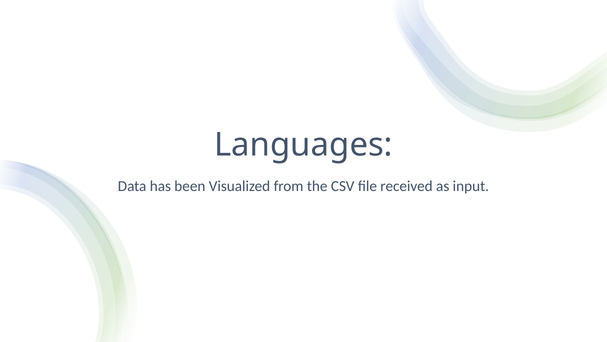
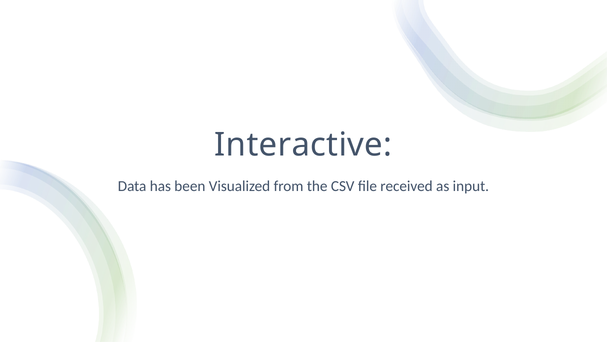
Languages: Languages -> Interactive (303, 145)
